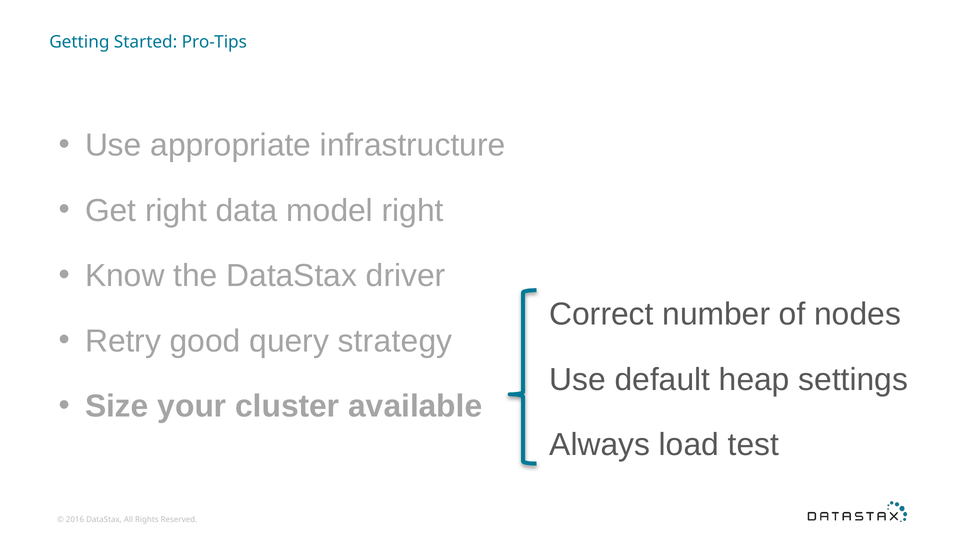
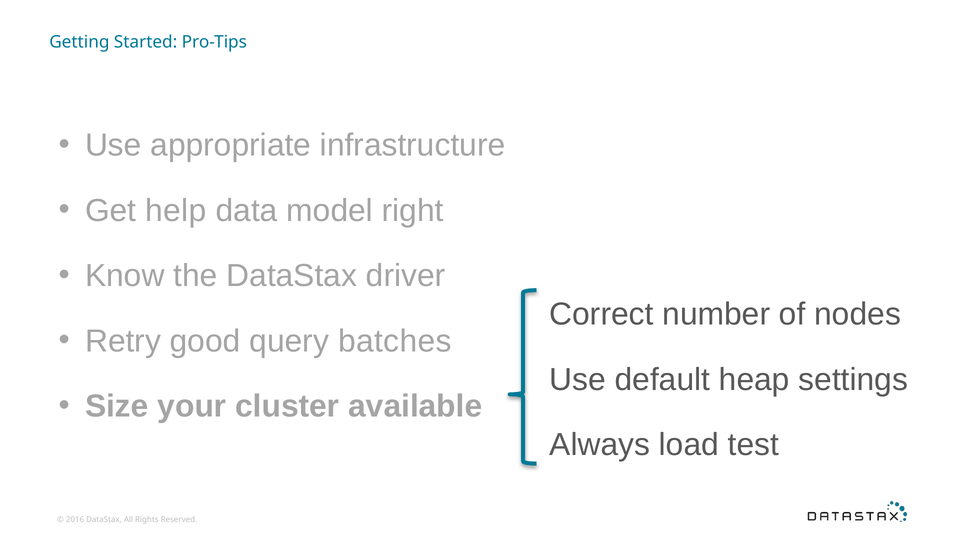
Get right: right -> help (176, 211)
strategy: strategy -> batches (395, 341)
